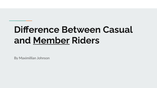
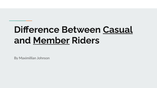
Casual underline: none -> present (118, 30)
